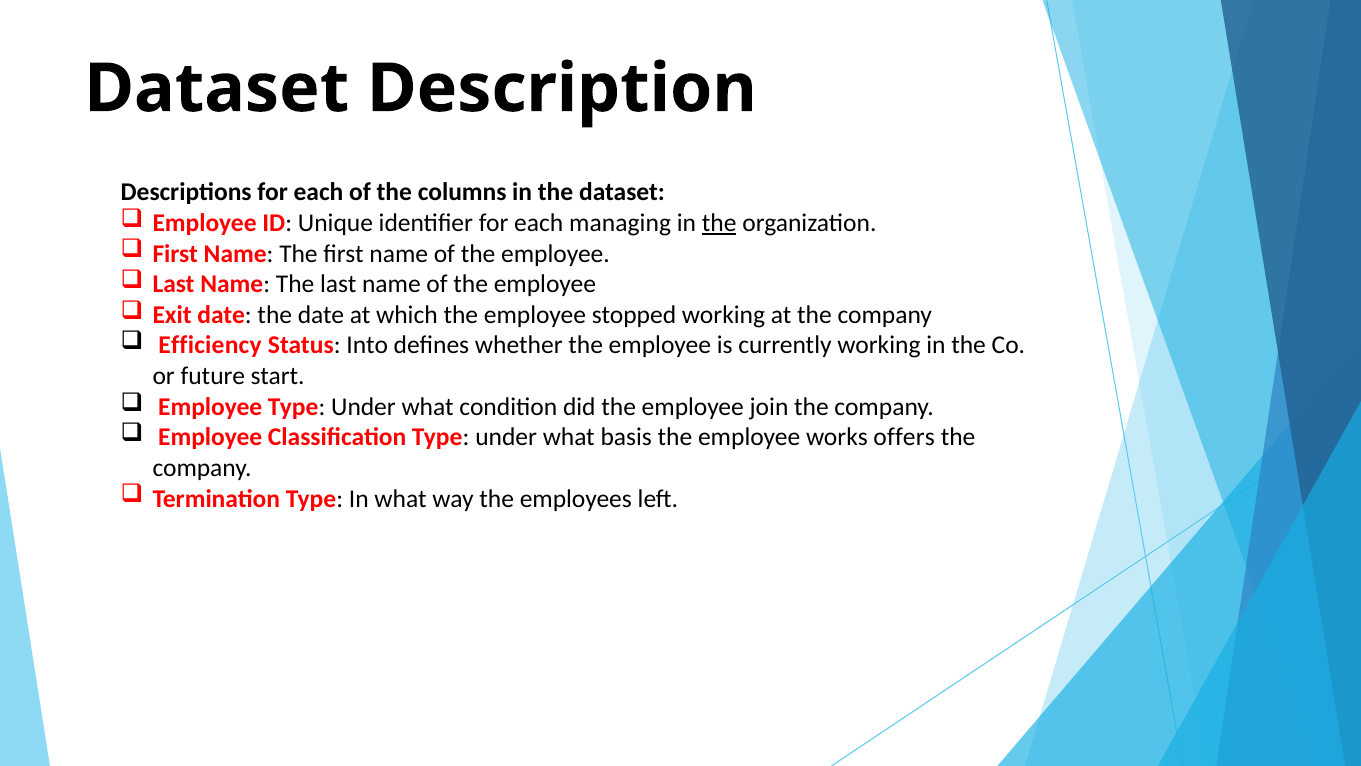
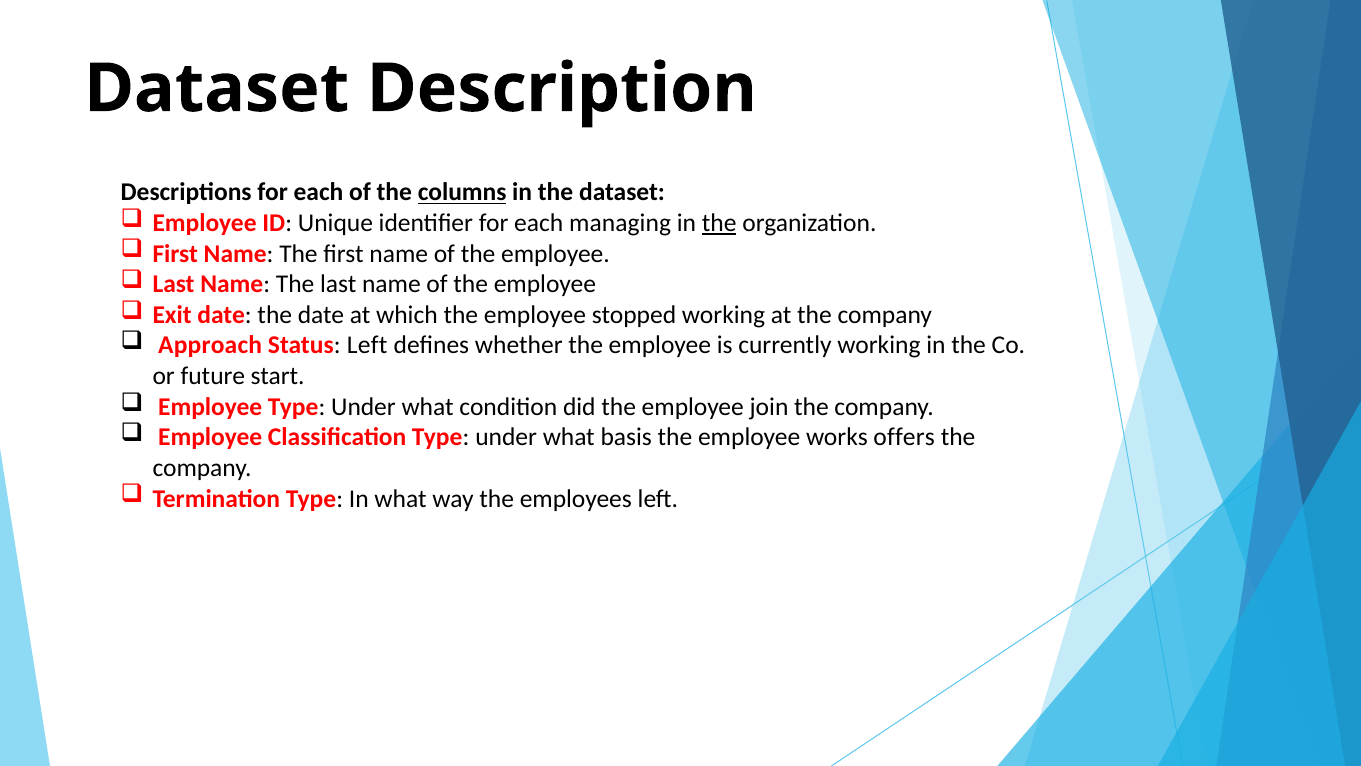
columns underline: none -> present (462, 192)
Efficiency: Efficiency -> Approach (210, 345)
Status Into: Into -> Left (367, 345)
